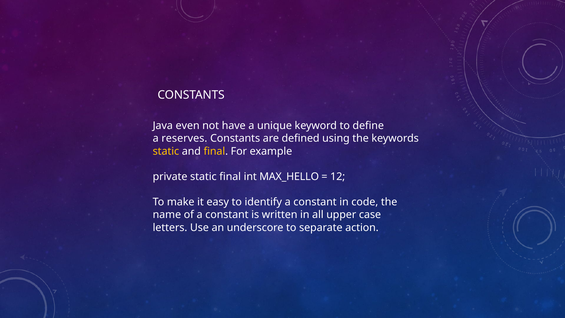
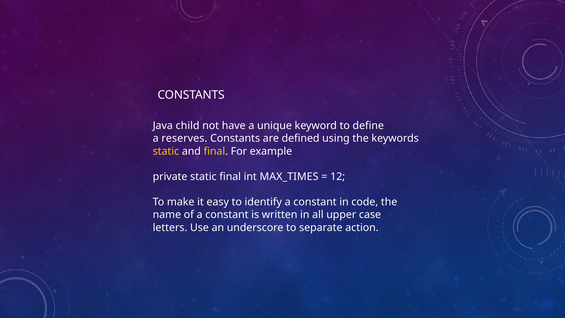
even: even -> child (188, 126)
MAX_HELLO: MAX_HELLO -> MAX_TIMES (289, 177)
